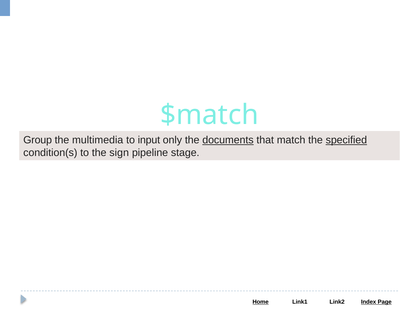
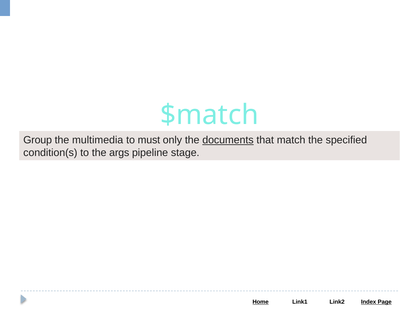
input: input -> must (149, 140)
specified underline: present -> none (346, 140)
sign: sign -> args (119, 153)
